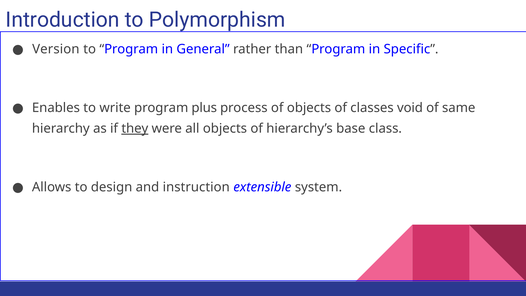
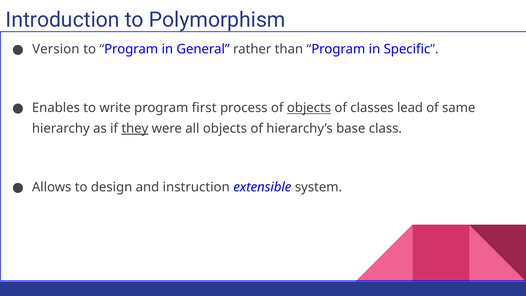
plus: plus -> first (204, 108)
objects underline: none -> present (309, 108)
void: void -> lead (410, 108)
